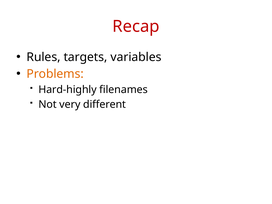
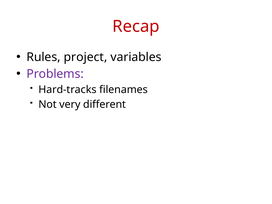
targets: targets -> project (85, 57)
Problems colour: orange -> purple (55, 74)
Hard-highly: Hard-highly -> Hard-tracks (68, 90)
